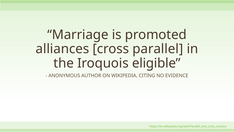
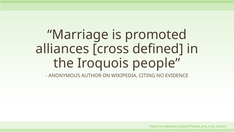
parallel: parallel -> defined (158, 49)
eligible: eligible -> people (156, 63)
